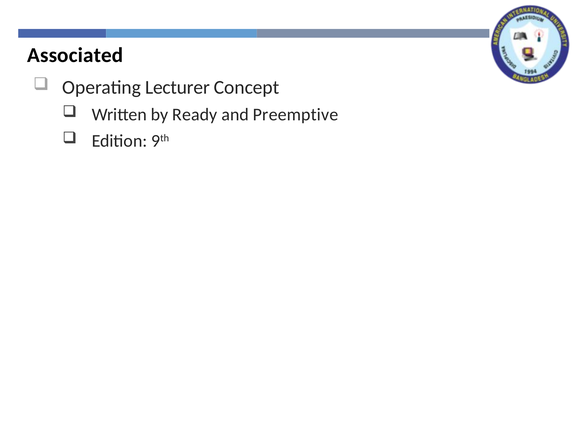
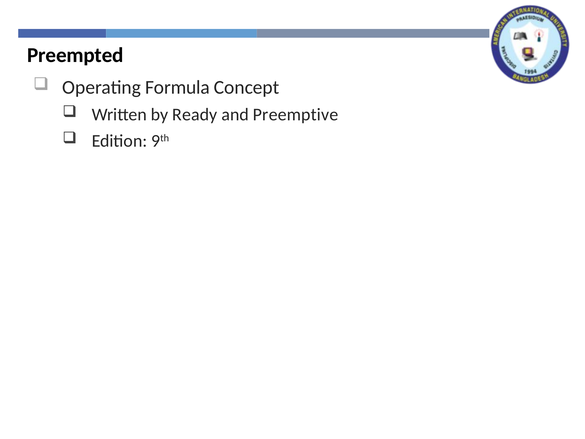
Associated: Associated -> Preempted (75, 55)
Lecturer: Lecturer -> Formula (177, 87)
